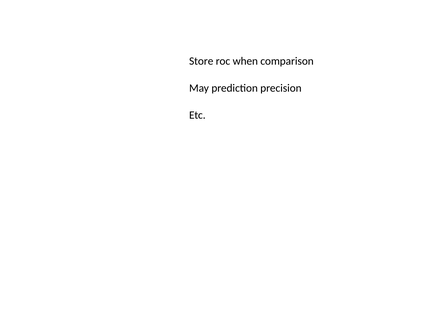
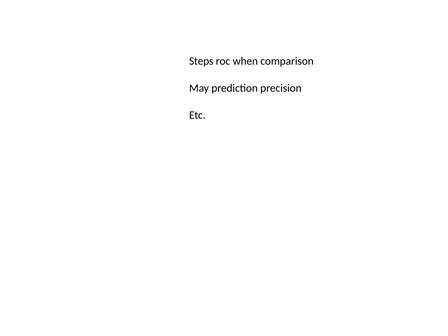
Store: Store -> Steps (201, 61)
